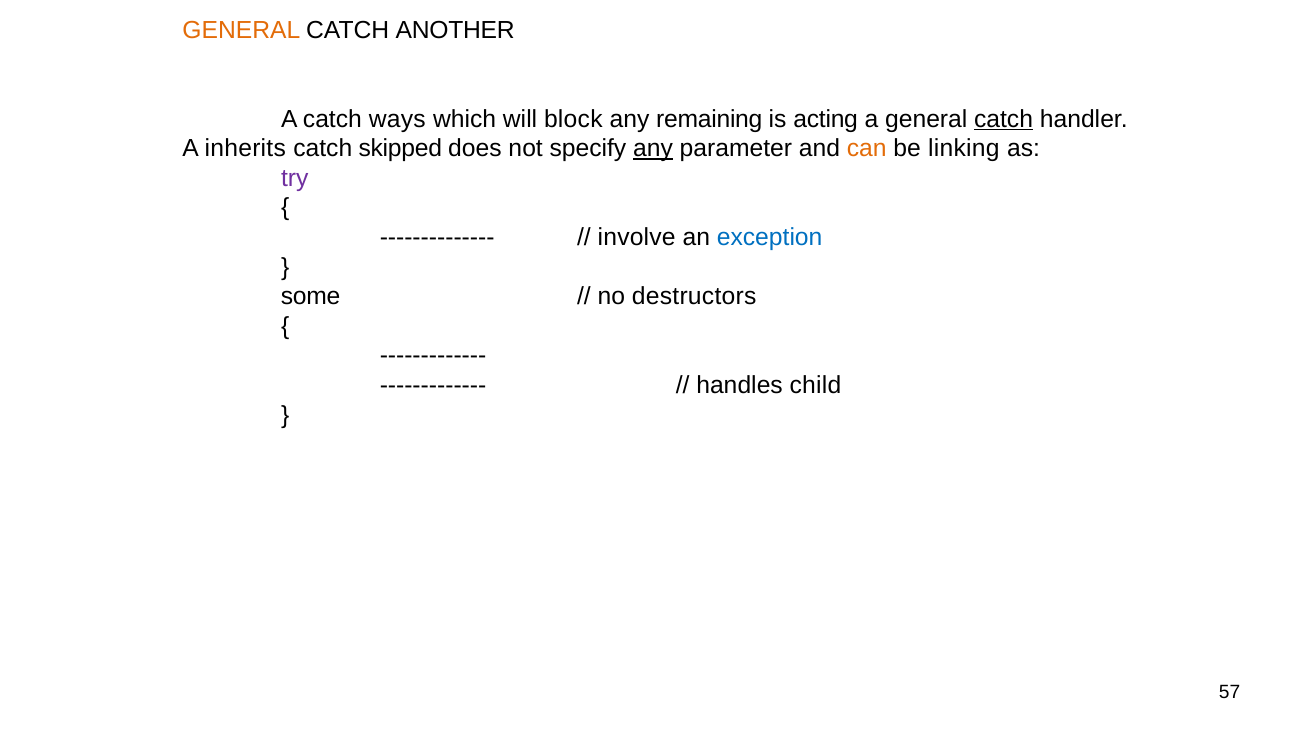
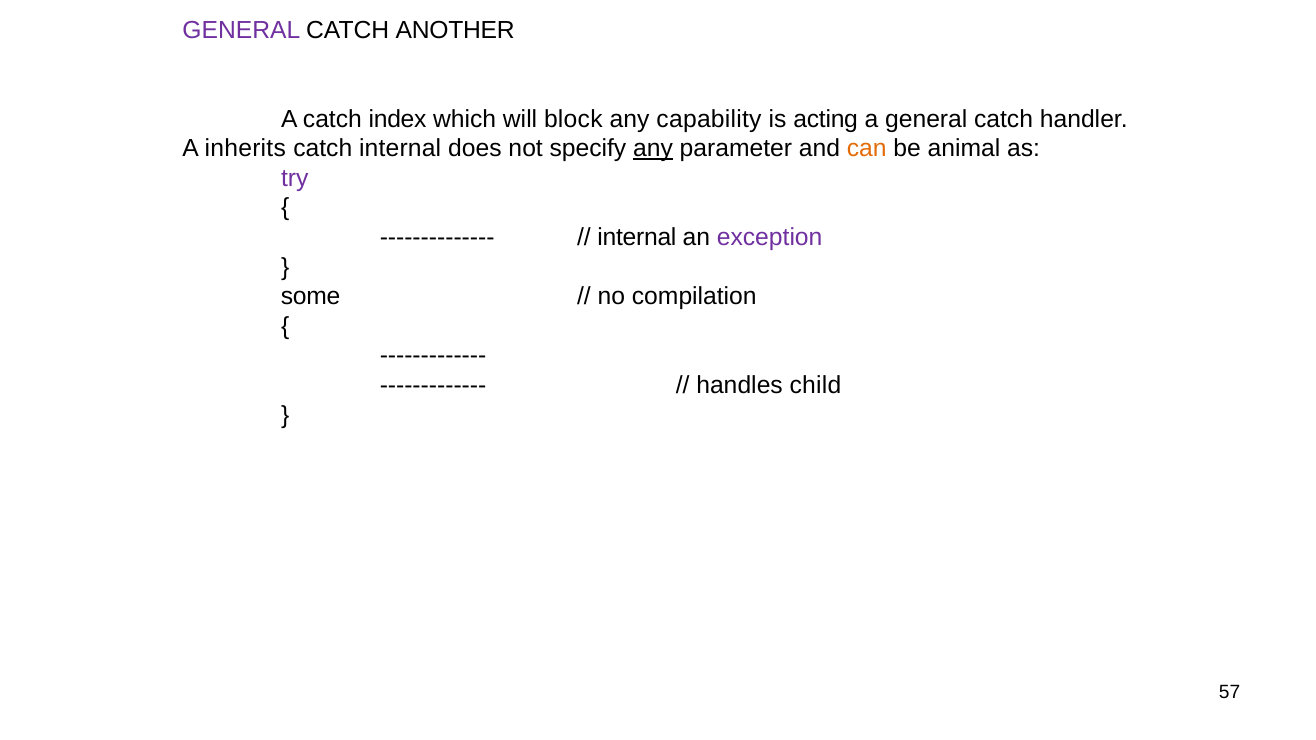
GENERAL colour: orange -> purple (241, 30)
ways: ways -> index (398, 119)
remaining: remaining -> capability (709, 119)
catch underline: present -> none (1004, 119)
catch skipped: skipped -> internal (400, 149)
linking: linking -> animal (964, 149)
involve: involve -> internal (637, 237)
exception colour: blue -> purple (770, 237)
destructors: destructors -> compilation (694, 297)
